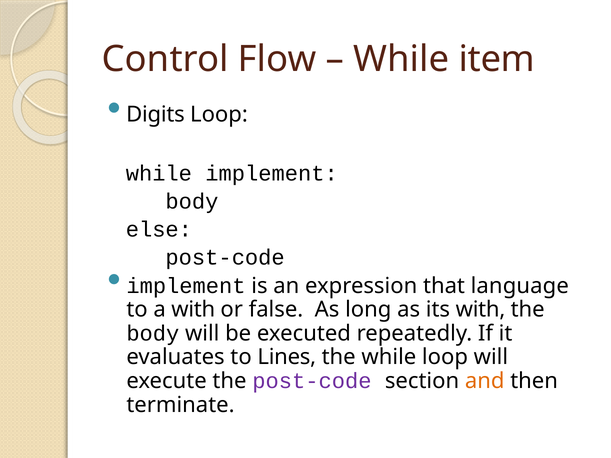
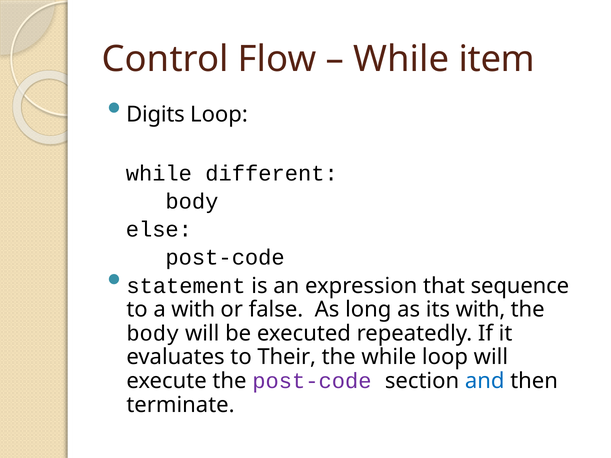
while implement: implement -> different (272, 174)
implement: implement -> statement (186, 286)
language: language -> sequence (520, 286)
Lines: Lines -> Their (287, 357)
and colour: orange -> blue (485, 381)
